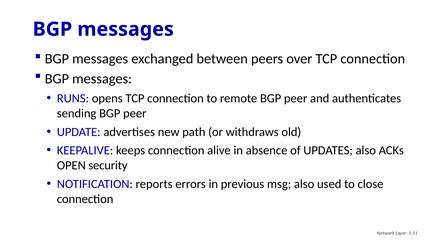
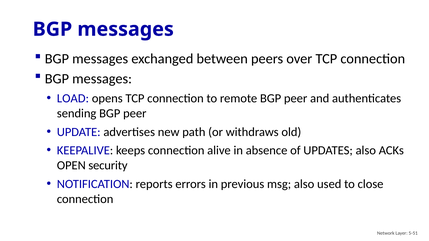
RUNS: RUNS -> LOAD (73, 99)
